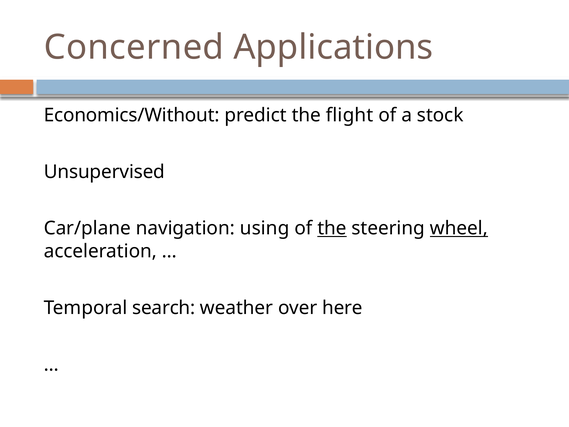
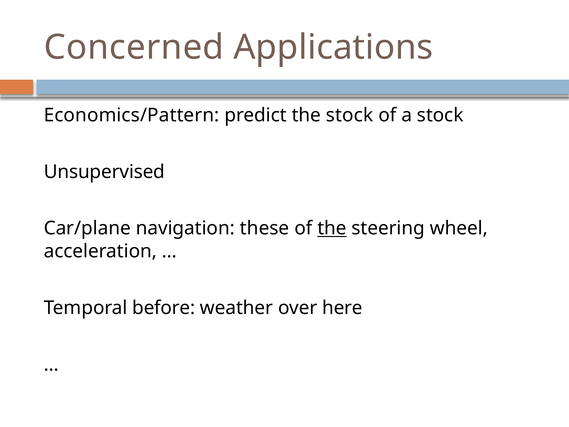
Economics/Without: Economics/Without -> Economics/Pattern (132, 115)
the flight: flight -> stock (350, 115)
using: using -> these (265, 228)
wheel underline: present -> none (459, 228)
search: search -> before (164, 308)
